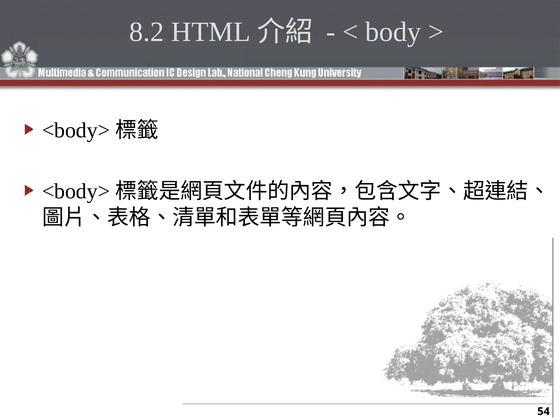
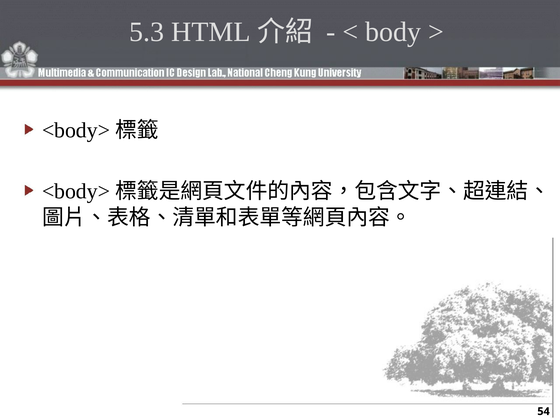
8.2: 8.2 -> 5.3 (147, 32)
